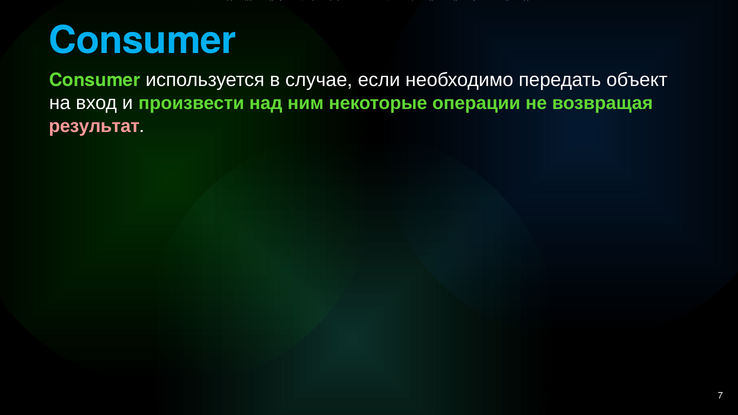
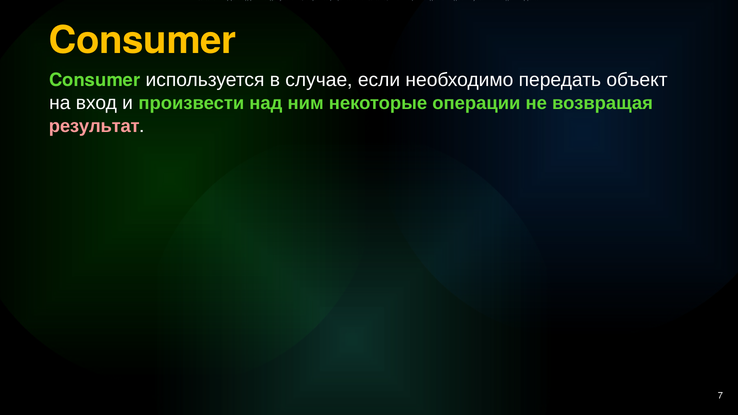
Consumer colour: light blue -> yellow (143, 41)
